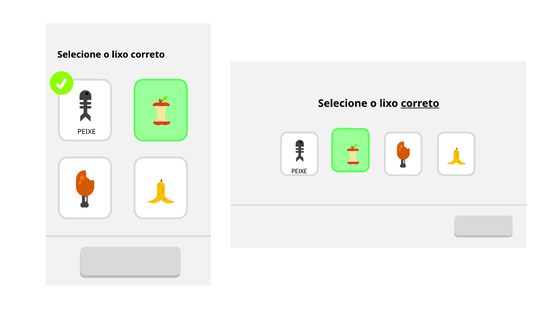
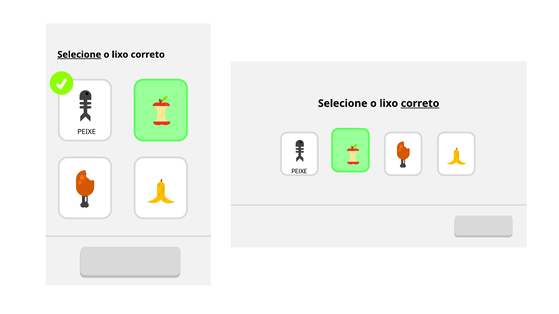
Selecione underline: none -> present (79, 55)
